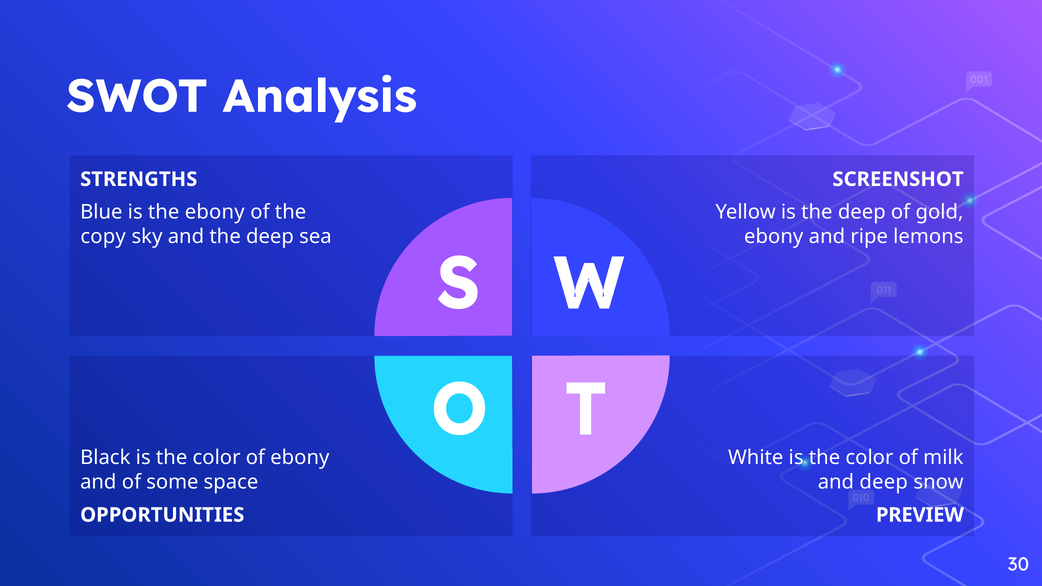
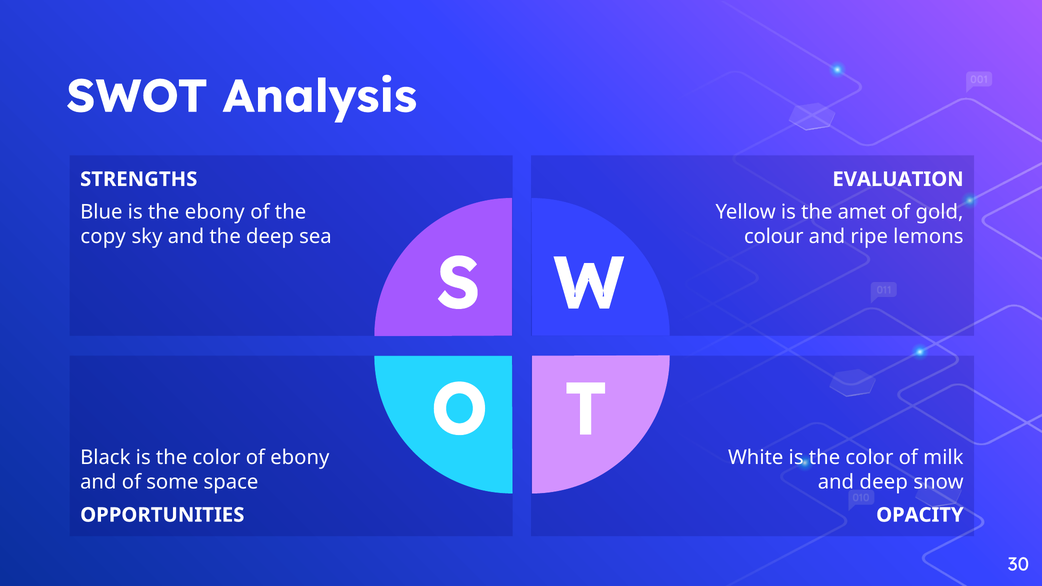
SCREENSHOT: SCREENSHOT -> EVALUATION (898, 179)
is the deep: deep -> amet (862, 212)
ebony: ebony -> colour (774, 237)
PREVIEW: PREVIEW -> OPACITY (920, 515)
